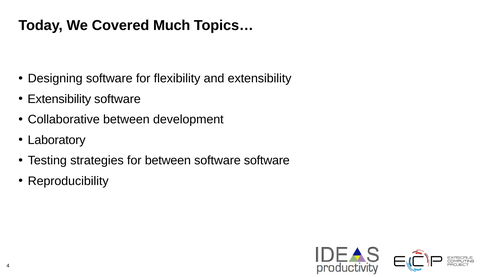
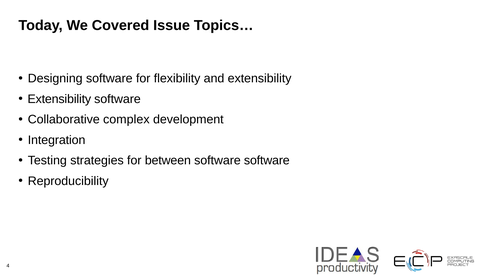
Much: Much -> Issue (172, 25)
Collaborative between: between -> complex (126, 120)
Laboratory: Laboratory -> Integration (57, 140)
